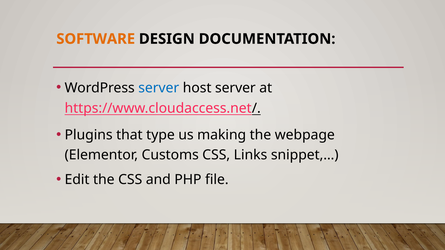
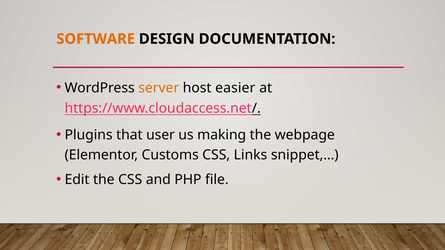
server colour: blue -> orange (159, 88)
host server: server -> easier (235, 88)
type: type -> user (161, 135)
